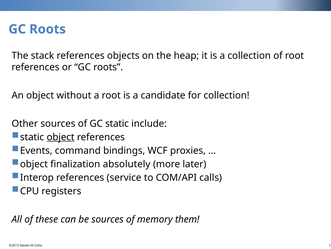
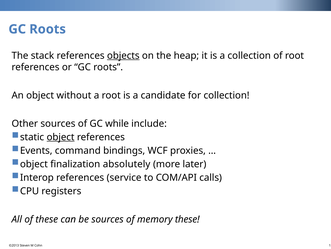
objects underline: none -> present (123, 55)
GC static: static -> while (117, 123)
memory them: them -> these (187, 219)
